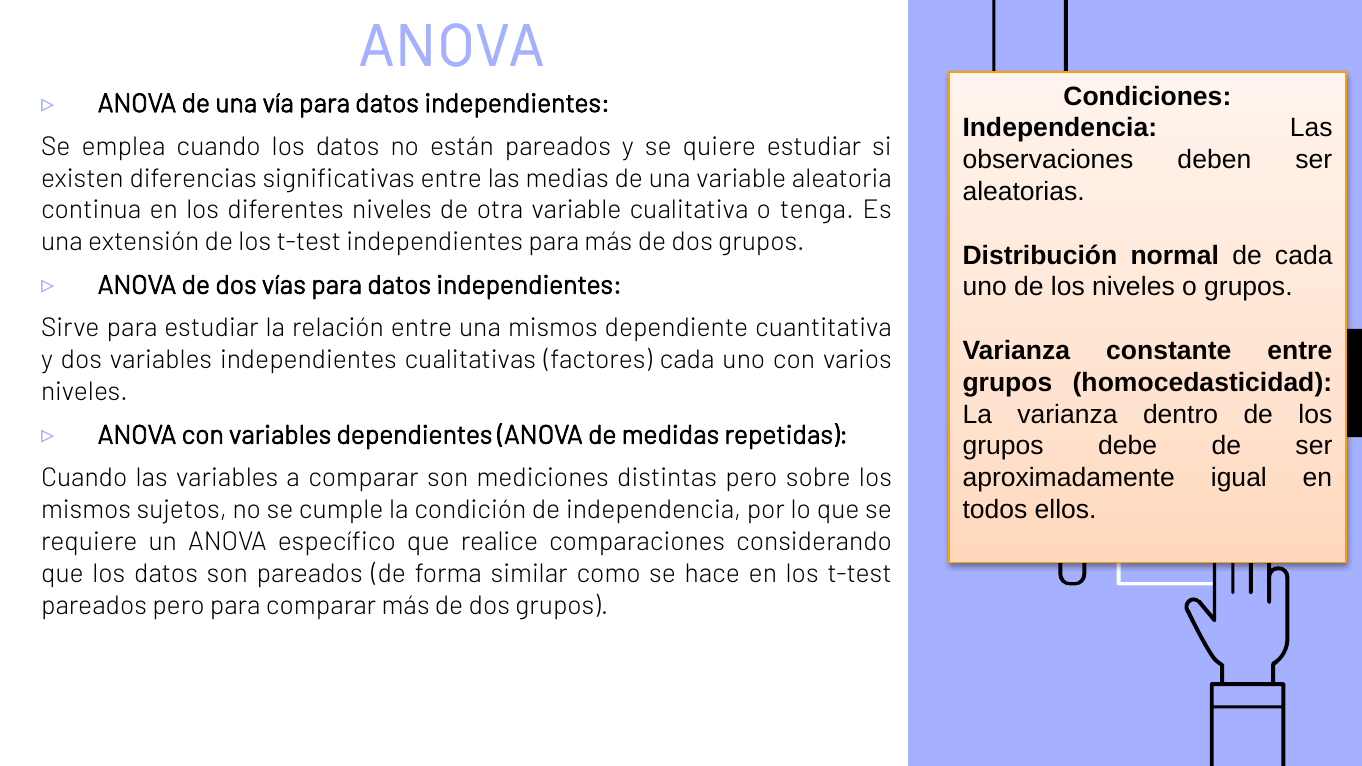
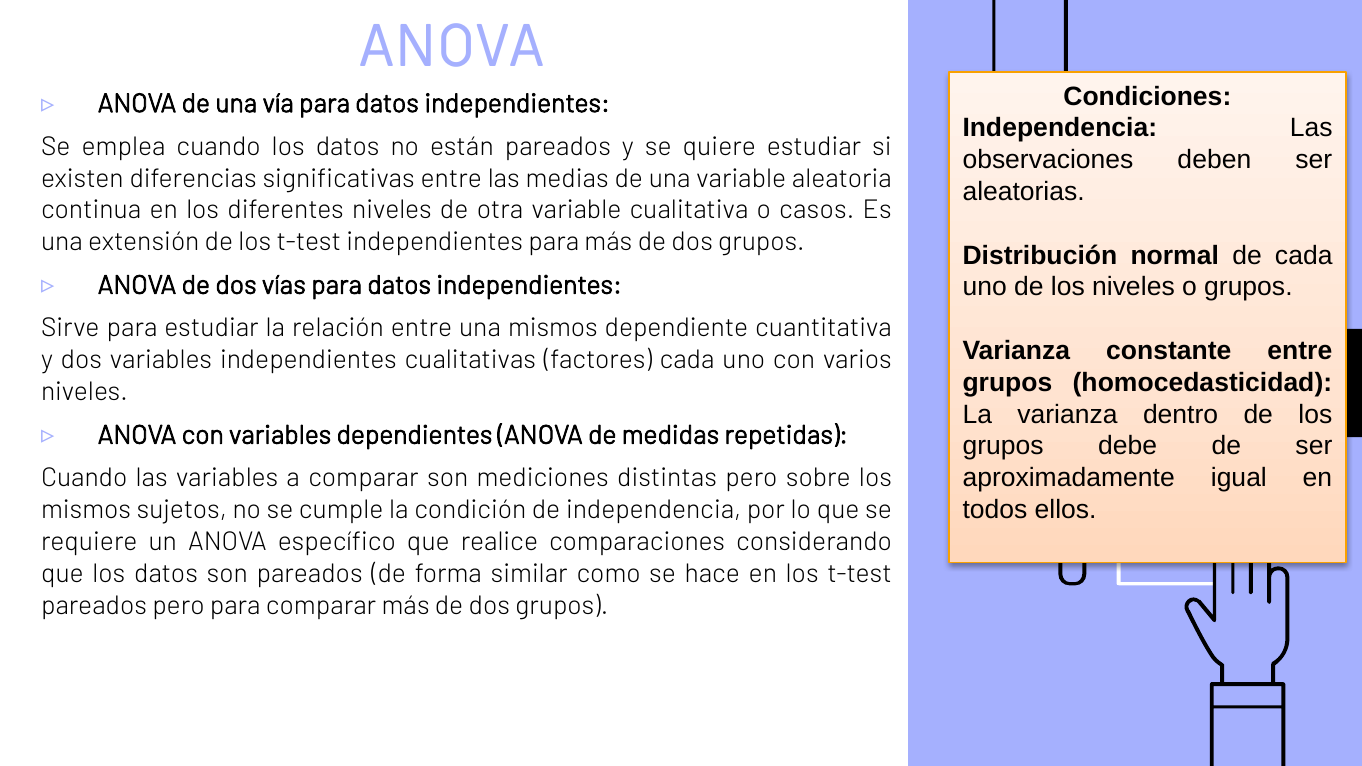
tenga: tenga -> casos (817, 210)
